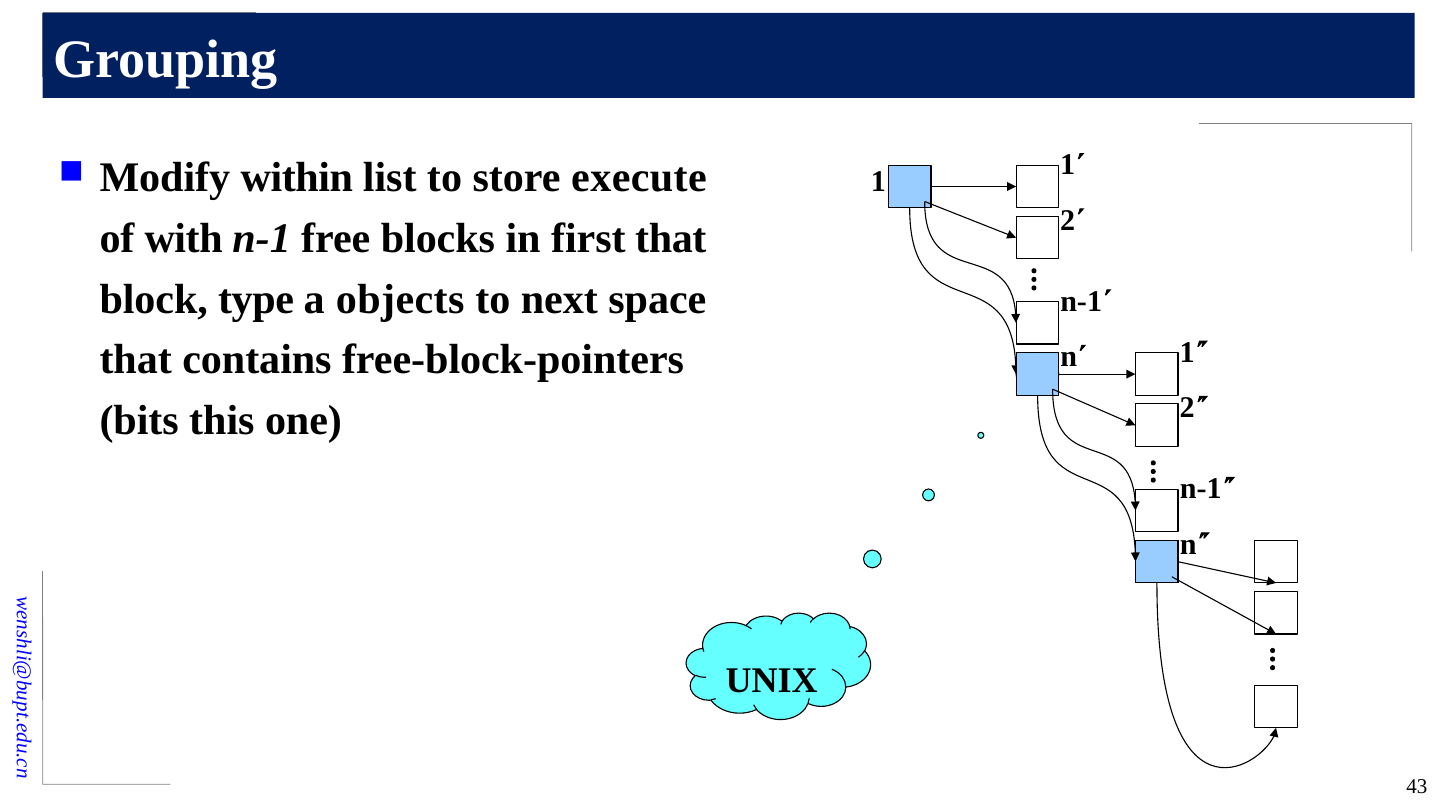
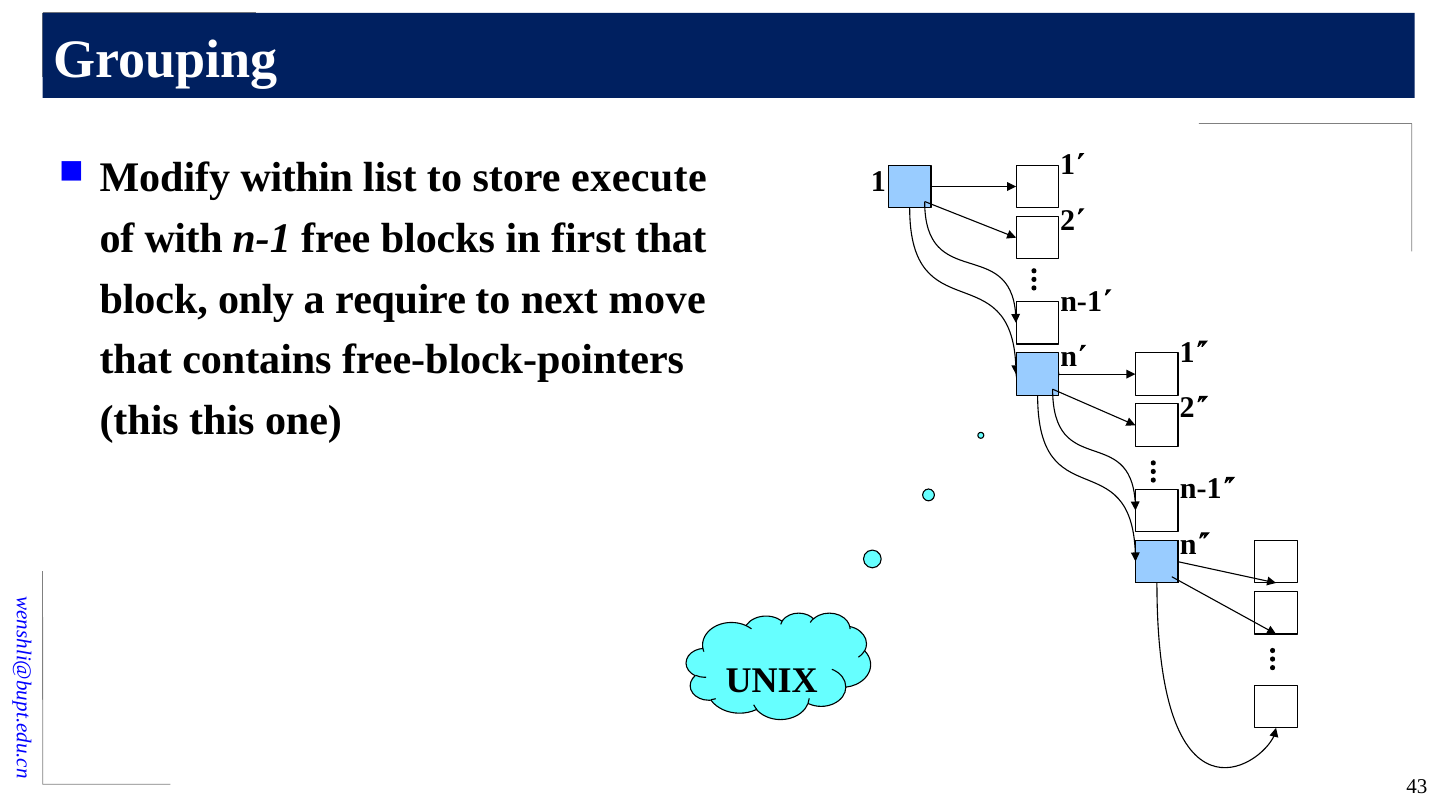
type: type -> only (256, 299)
objects: objects -> require (401, 299)
space: space -> move (657, 299)
bits: bits -> this (139, 420)
